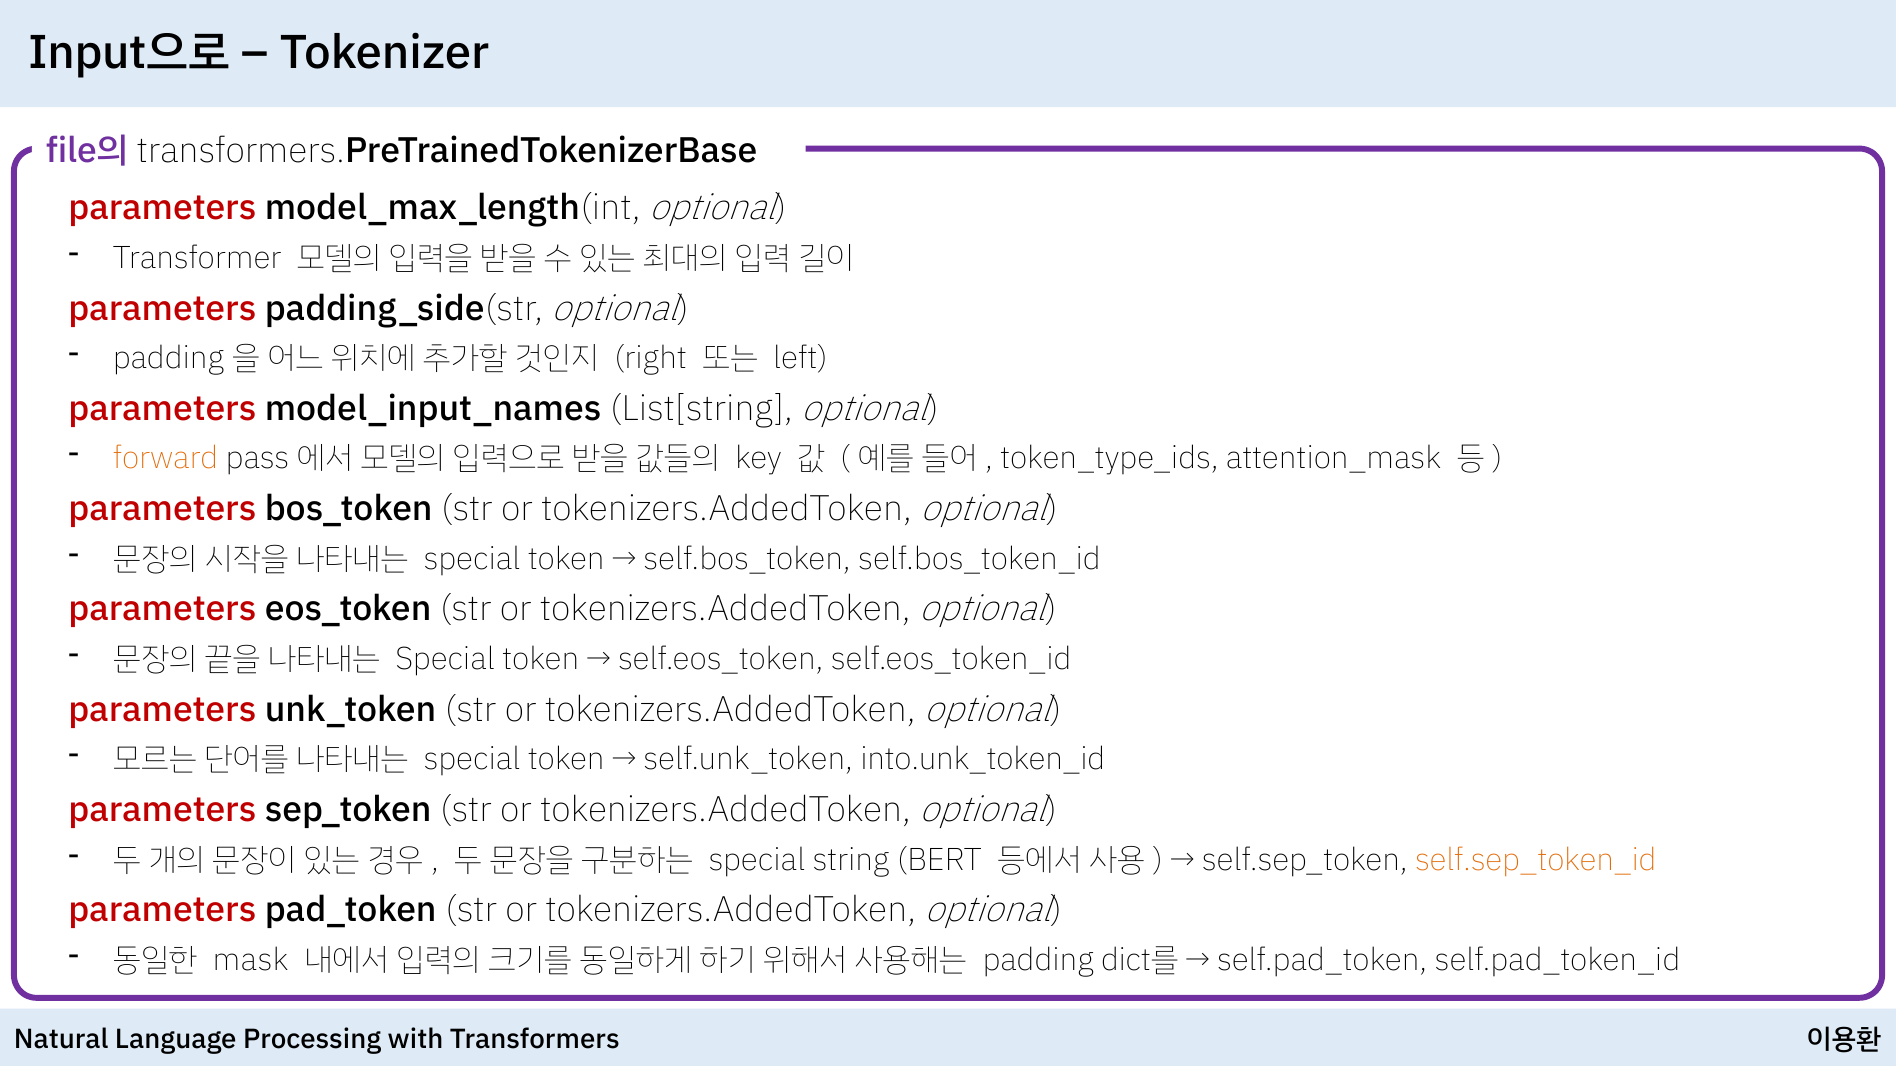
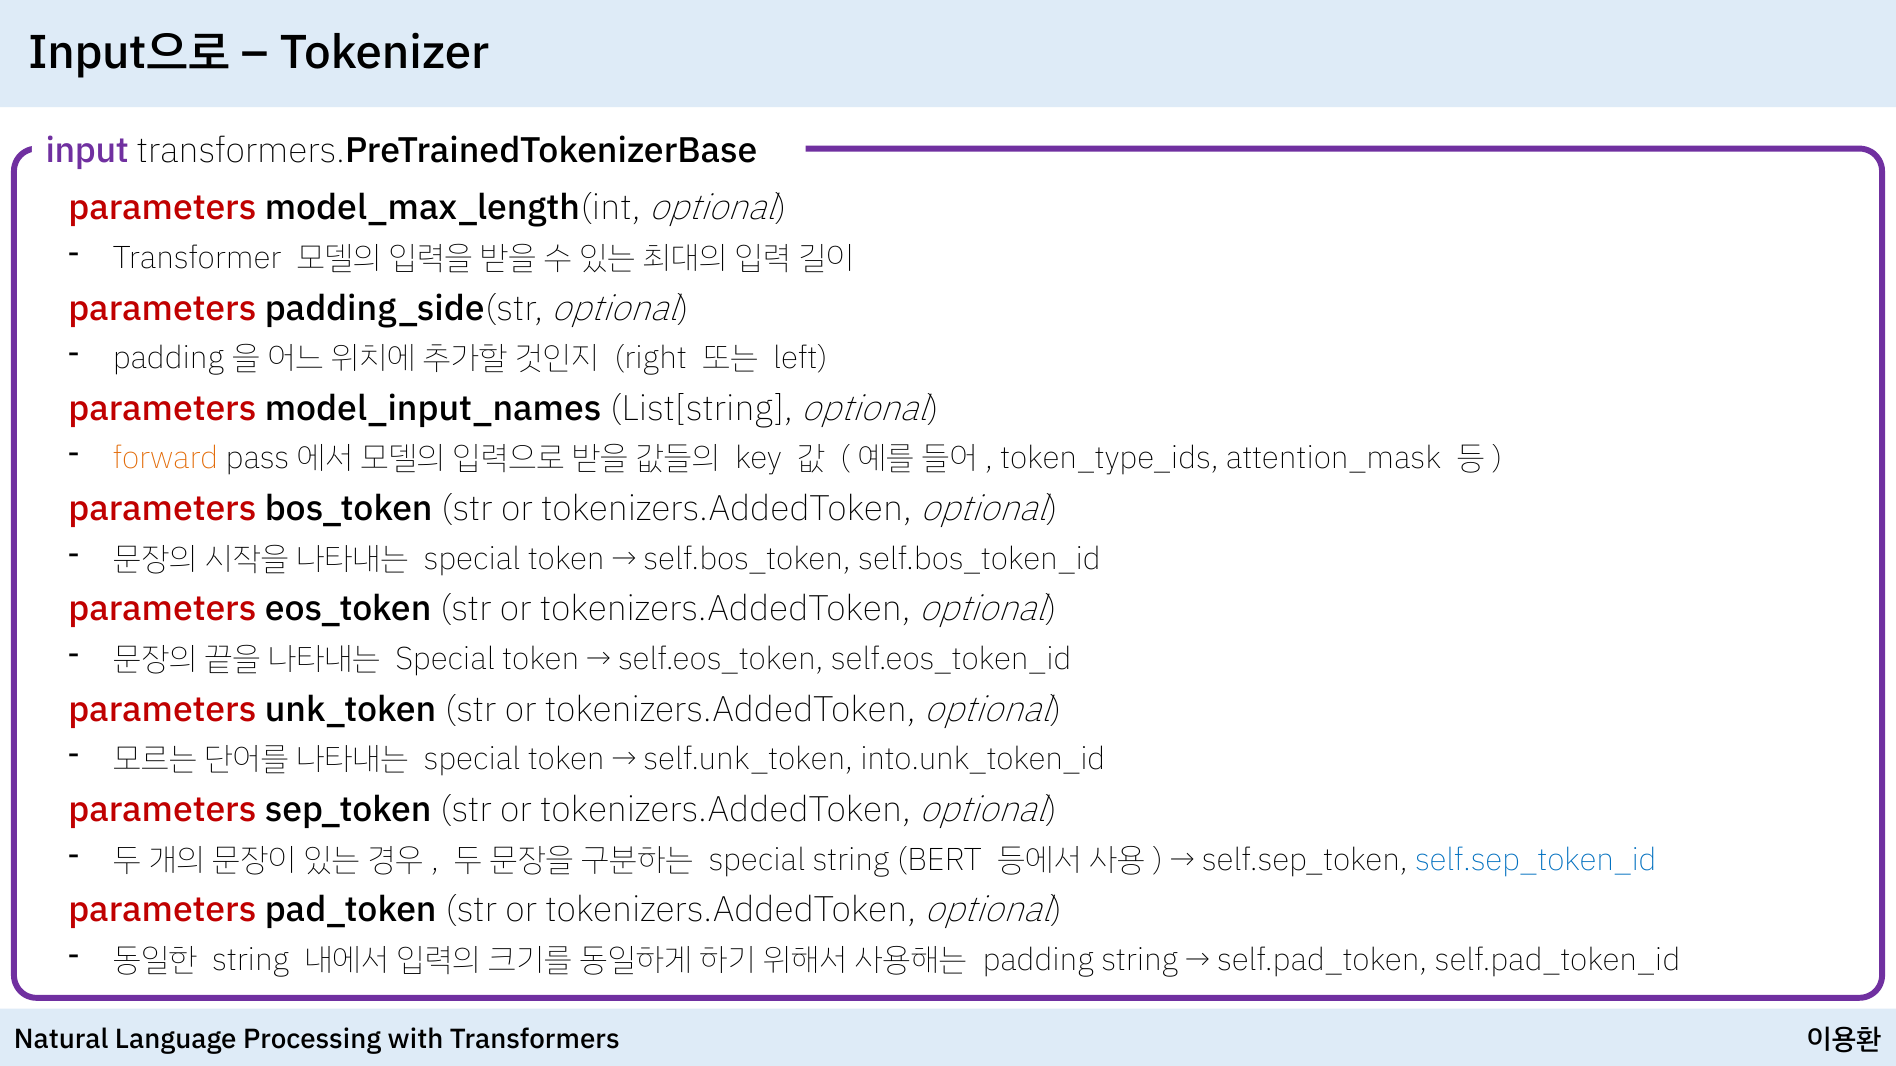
file의: file의 -> input (87, 151)
self.sep_token_id colour: orange -> blue (1536, 860)
mask: mask -> string (251, 961)
padding dict를: dict를 -> string (1140, 961)
